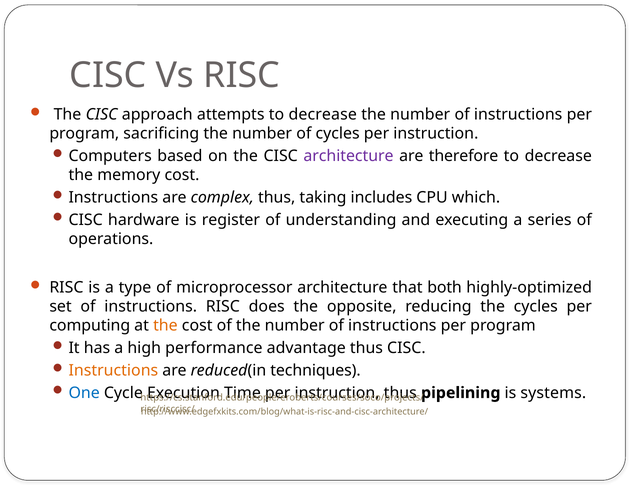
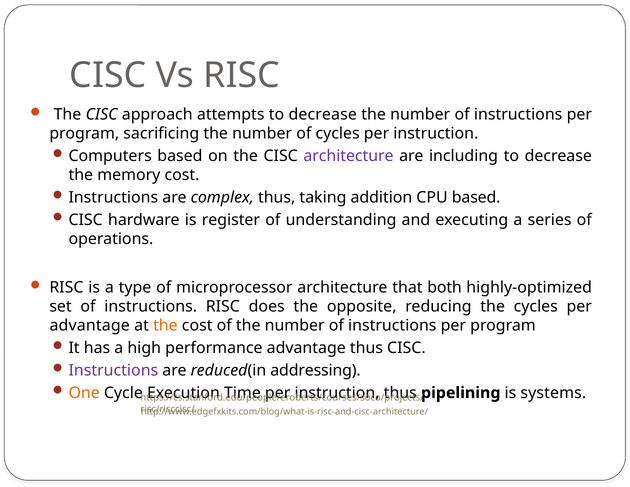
therefore: therefore -> including (464, 156)
includes: includes -> addition (381, 197)
CPU which: which -> based (476, 197)
computing: computing -> advantage (90, 326)
Instructions colour: orange -> purple (113, 370)
techniques: techniques -> addressing (316, 370)
One colour: blue -> orange (84, 393)
